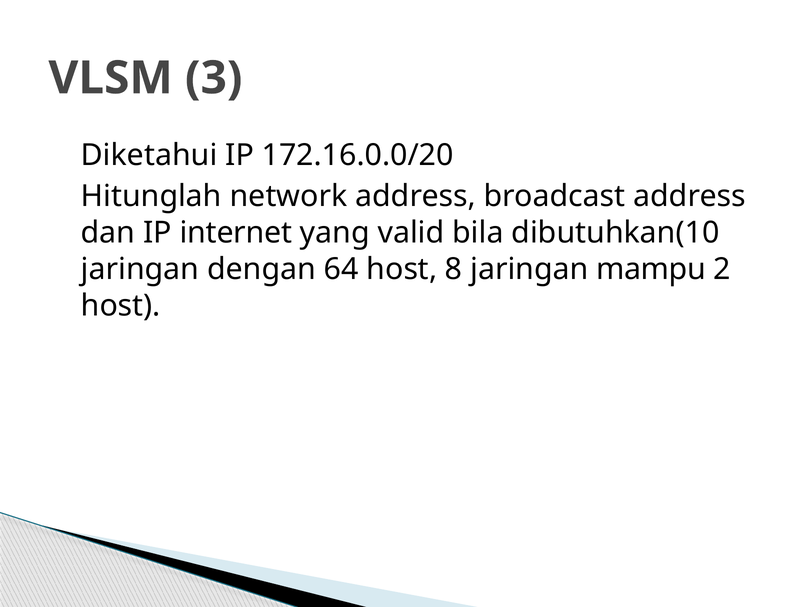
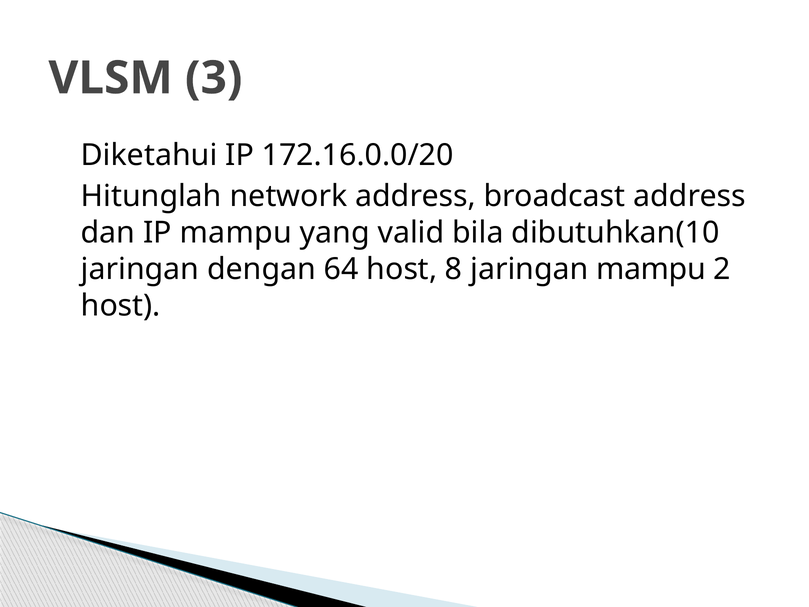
IP internet: internet -> mampu (236, 233)
